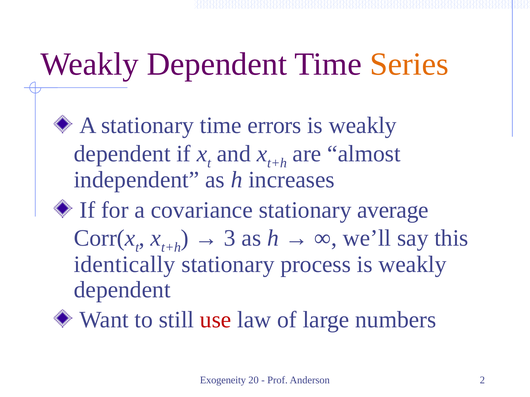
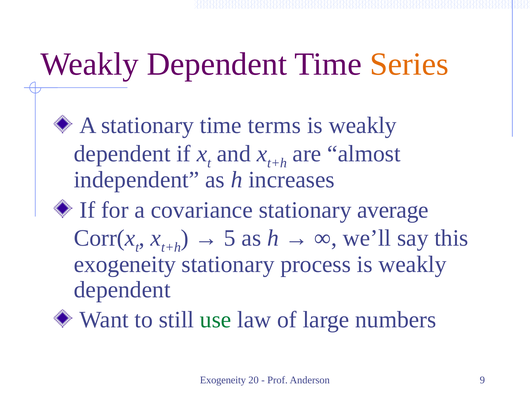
errors: errors -> terms (274, 126)
3: 3 -> 5 (230, 239)
identically: identically -> exogeneity (125, 265)
use colour: red -> green (216, 320)
2: 2 -> 9 (482, 381)
